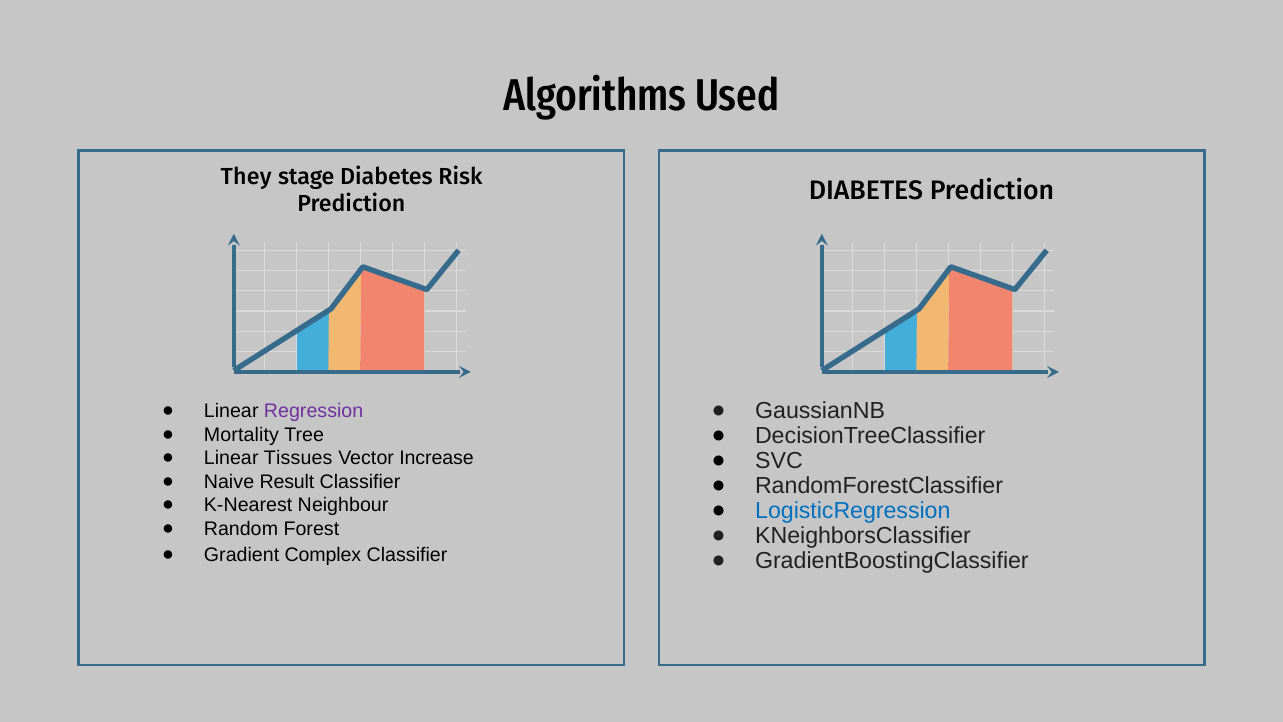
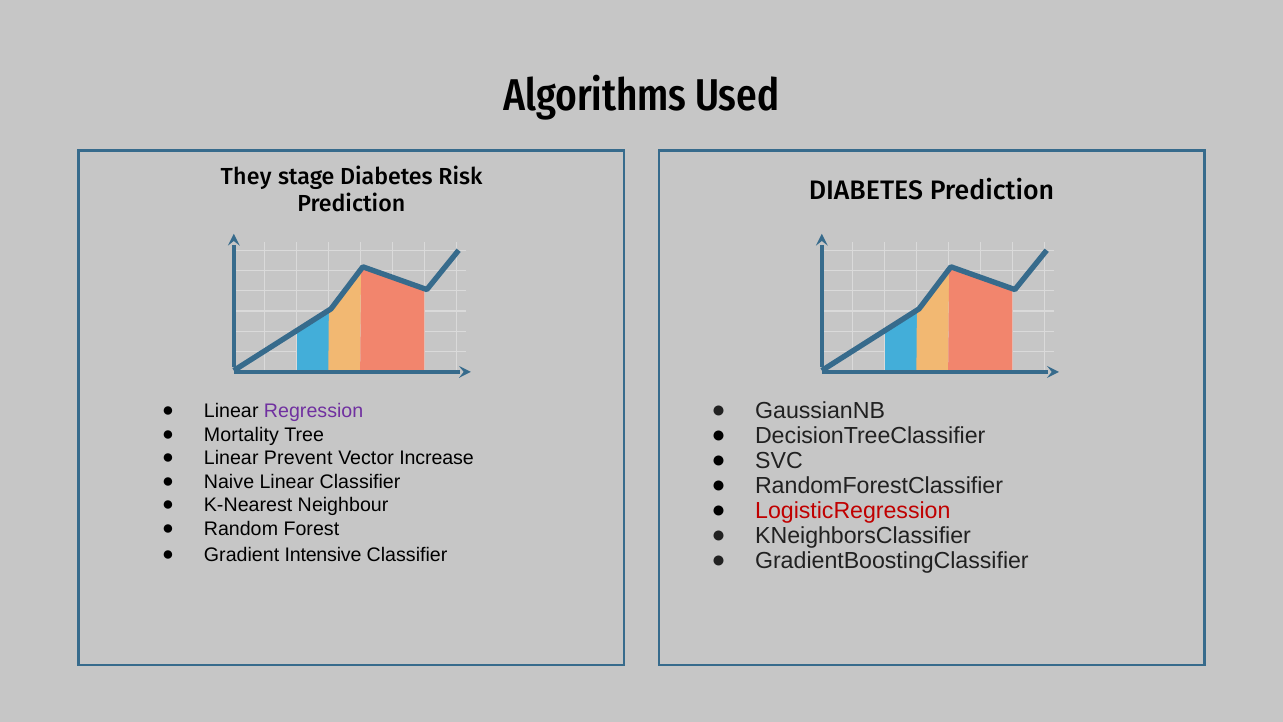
Tissues: Tissues -> Prevent (298, 458)
Naive Result: Result -> Linear (287, 482)
LogisticRegression colour: blue -> red (853, 510)
Complex: Complex -> Intensive (323, 555)
